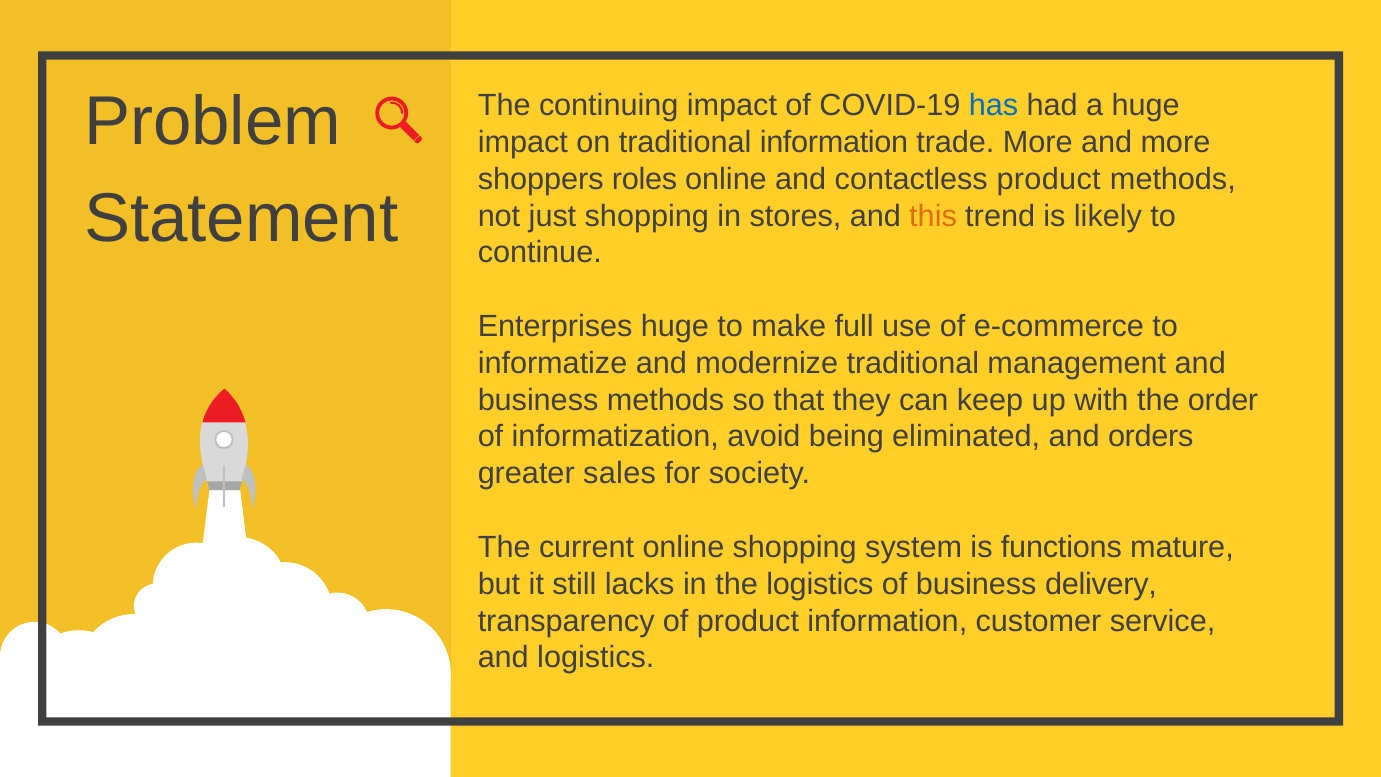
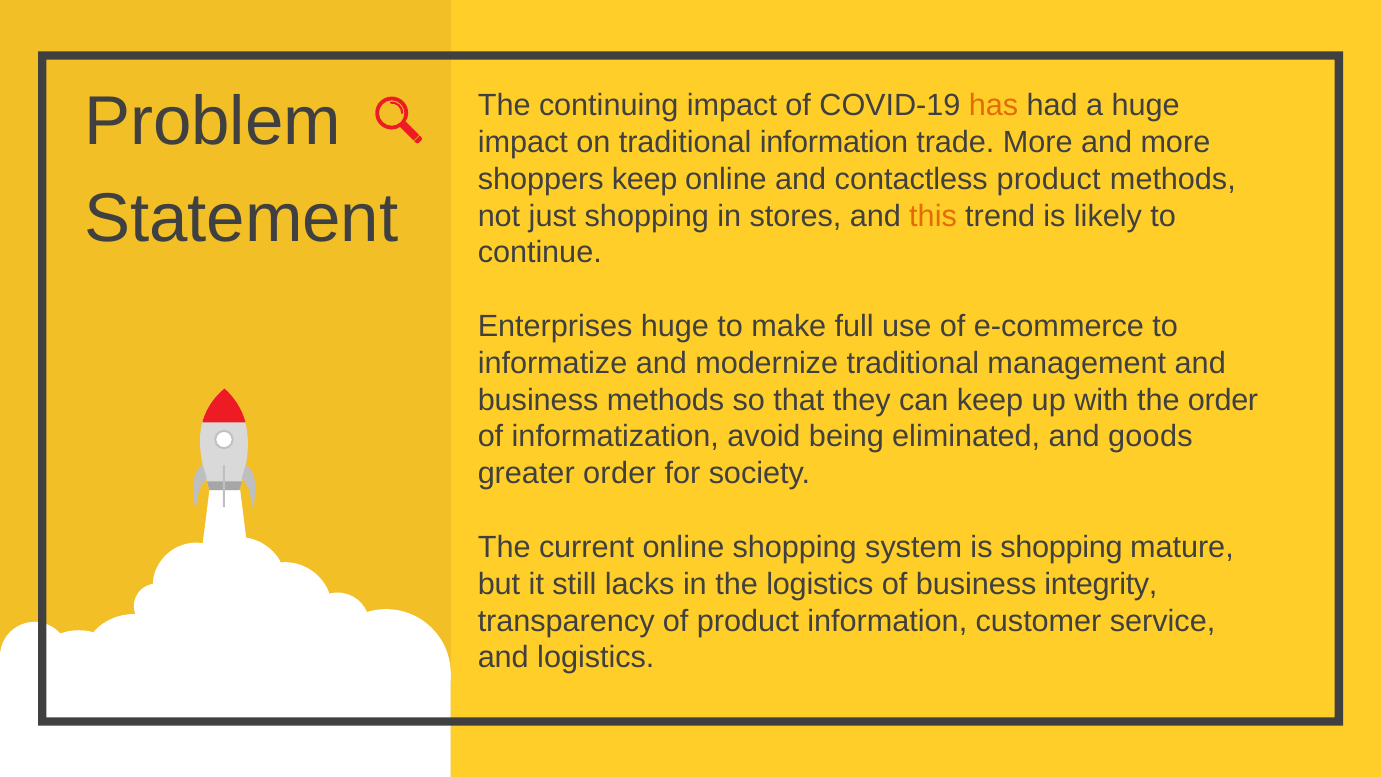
has colour: blue -> orange (994, 105)
shoppers roles: roles -> keep (645, 179)
orders: orders -> goods (1150, 437)
greater sales: sales -> order (620, 474)
is functions: functions -> shopping (1061, 547)
delivery: delivery -> integrity (1101, 584)
